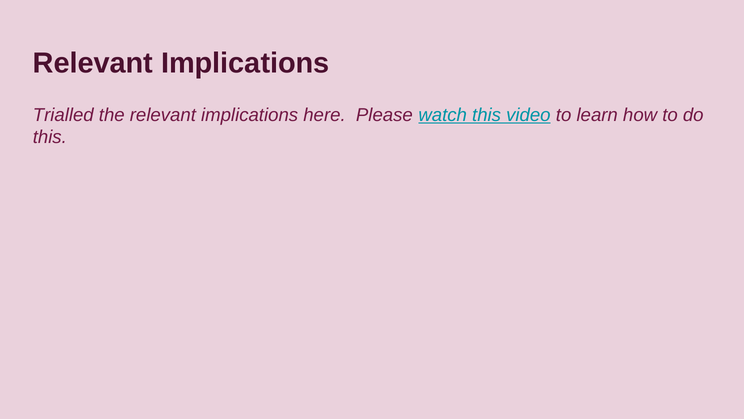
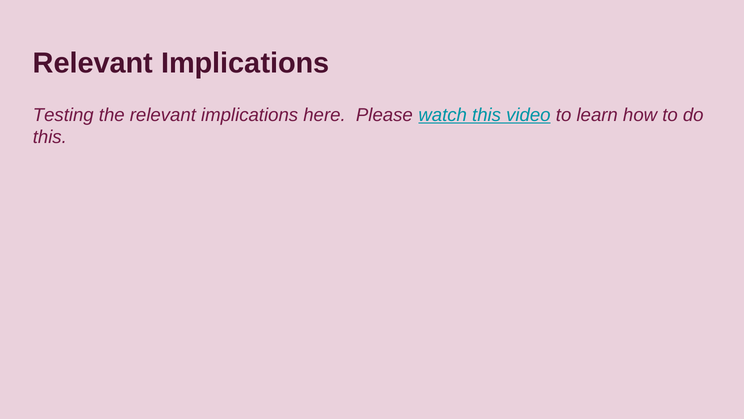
Trialled: Trialled -> Testing (63, 115)
